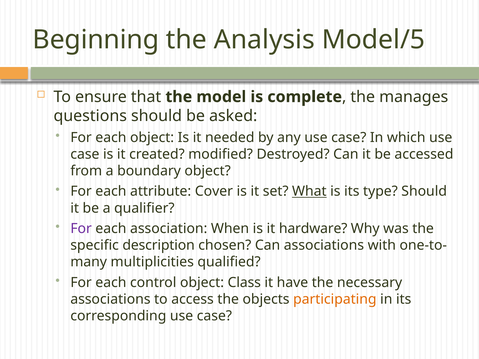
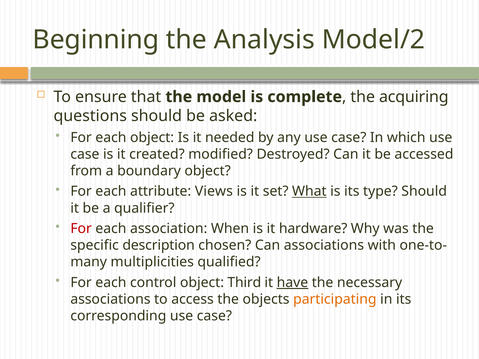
Model/5: Model/5 -> Model/2 (373, 40)
manages: manages -> acquiring (414, 97)
Cover: Cover -> Views (214, 191)
For colour: purple -> red (81, 229)
Class: Class -> Third (244, 283)
have underline: none -> present (292, 283)
